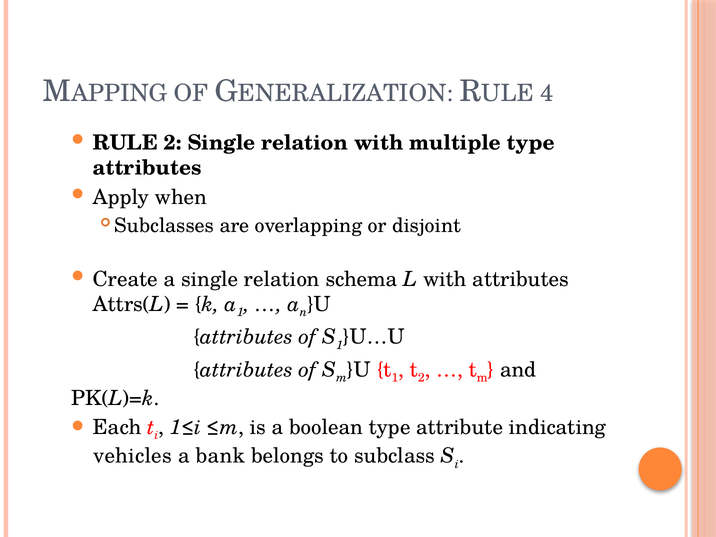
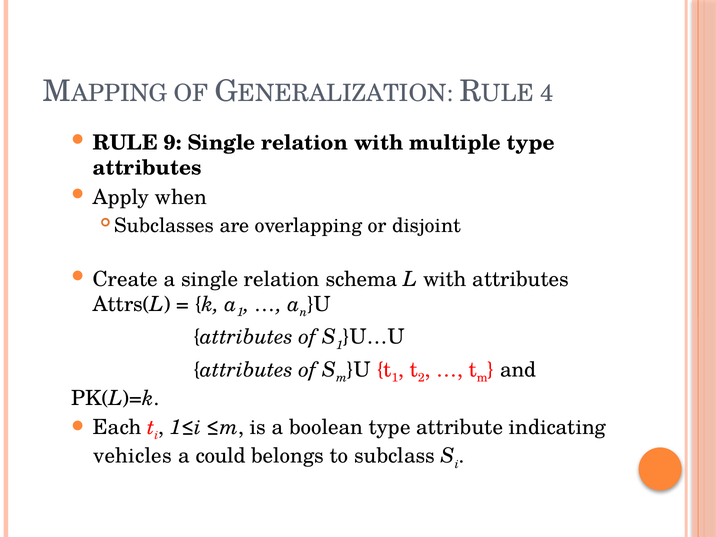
RULE 2: 2 -> 9 (173, 143)
bank: bank -> could (221, 456)
